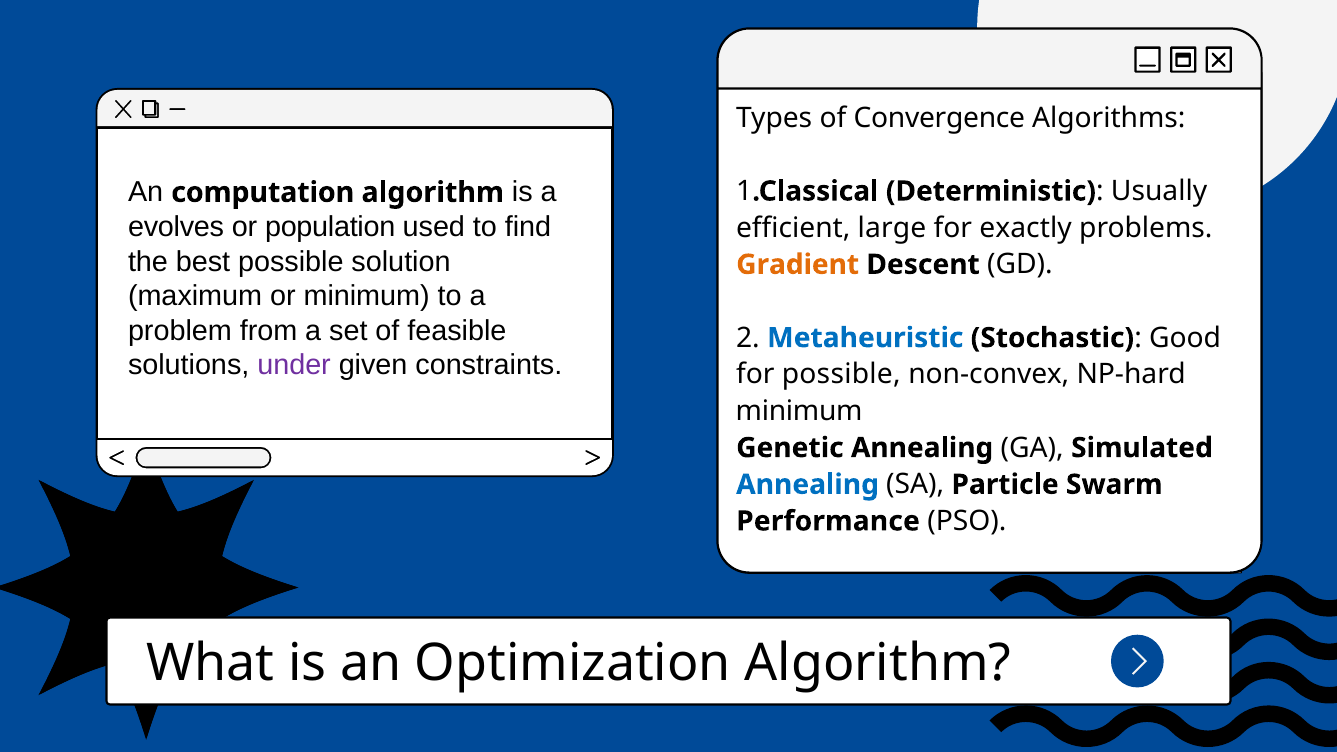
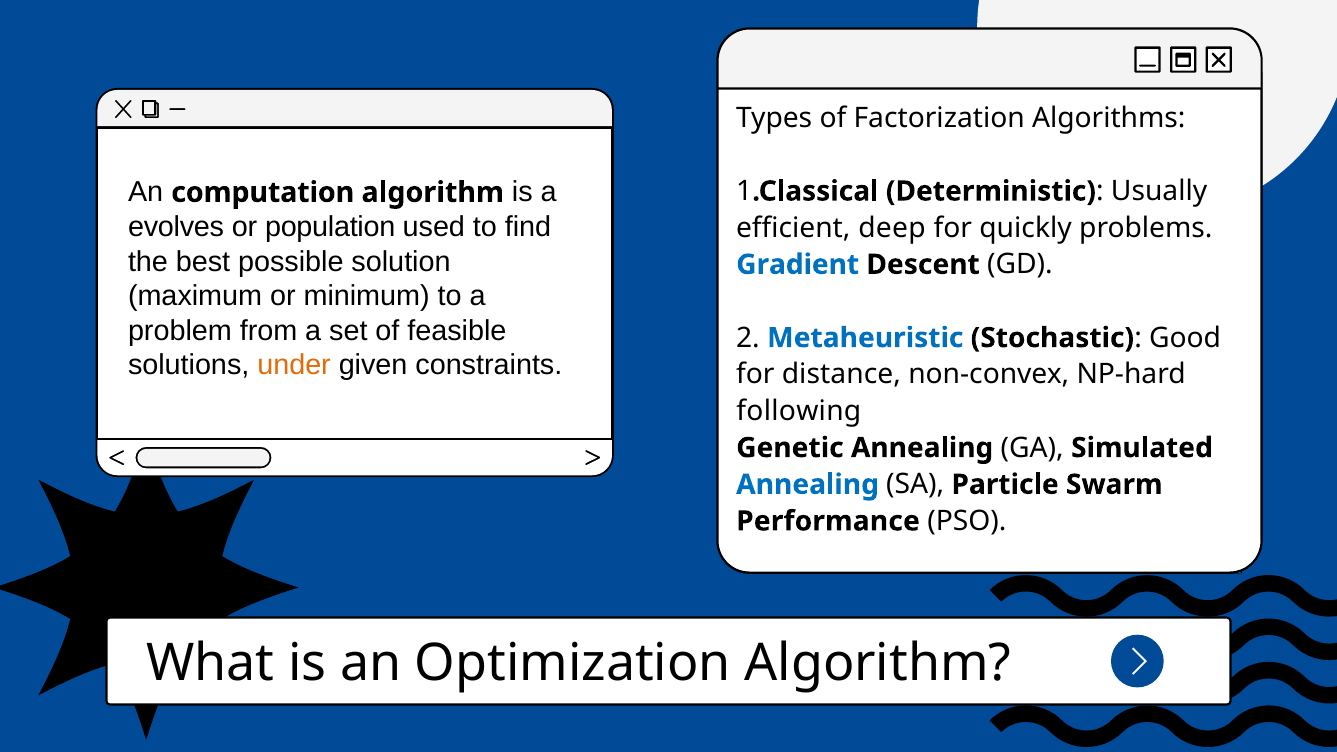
Convergence: Convergence -> Factorization (939, 118)
large: large -> deep (892, 228)
exactly: exactly -> quickly (1026, 228)
Gradient colour: orange -> blue (798, 265)
under colour: purple -> orange (294, 365)
for possible: possible -> distance (841, 375)
minimum: minimum -> following (799, 411)
